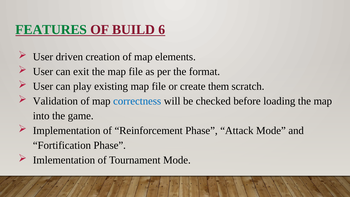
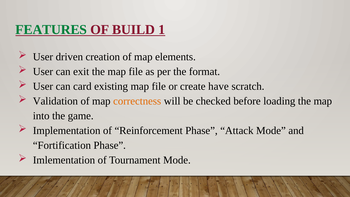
6: 6 -> 1 (162, 30)
play: play -> card (82, 86)
them: them -> have (218, 86)
correctness colour: blue -> orange (137, 101)
